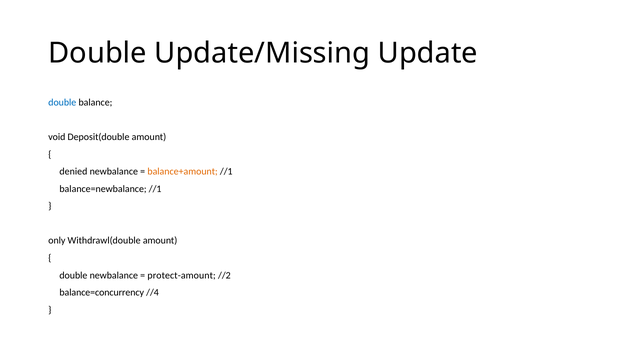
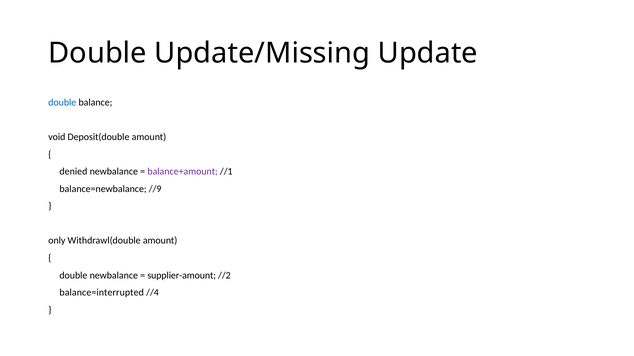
balance+amount colour: orange -> purple (183, 172)
balance=newbalance //1: //1 -> //9 (155, 189)
protect-amount: protect-amount -> supplier-amount (182, 276)
balance=concurrency: balance=concurrency -> balance=interrupted (102, 293)
